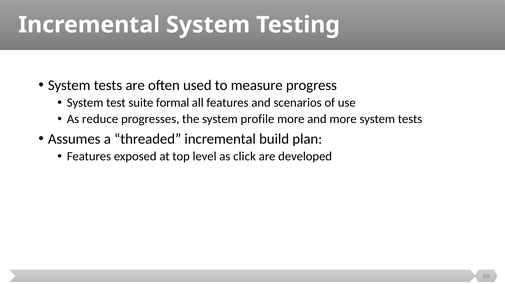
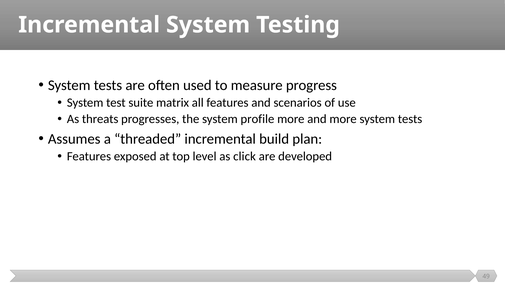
formal: formal -> matrix (173, 103)
reduce: reduce -> threats (100, 119)
